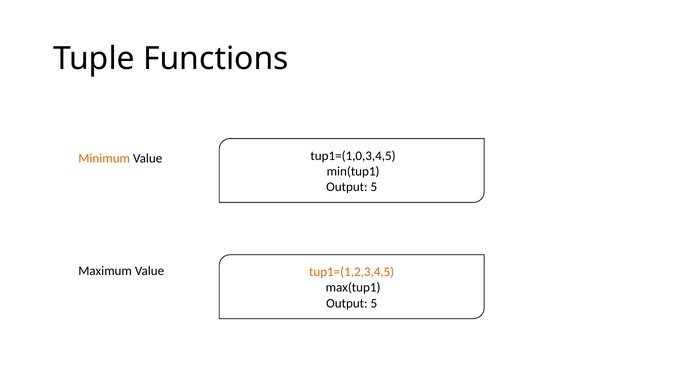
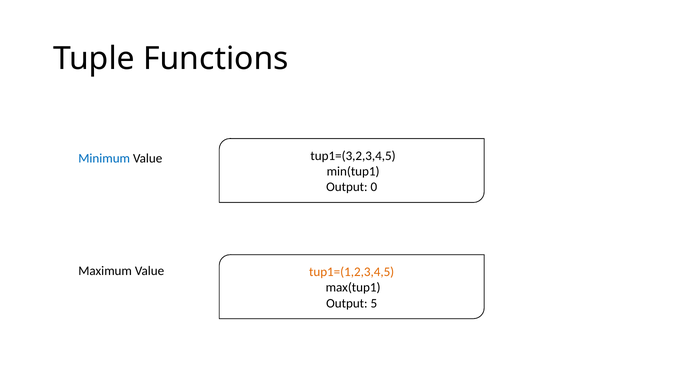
Minimum colour: orange -> blue (104, 158)
tup1=(1,0,3,4,5: tup1=(1,0,3,4,5 -> tup1=(3,2,3,4,5 (353, 156)
5: 5 -> 0 (374, 187)
